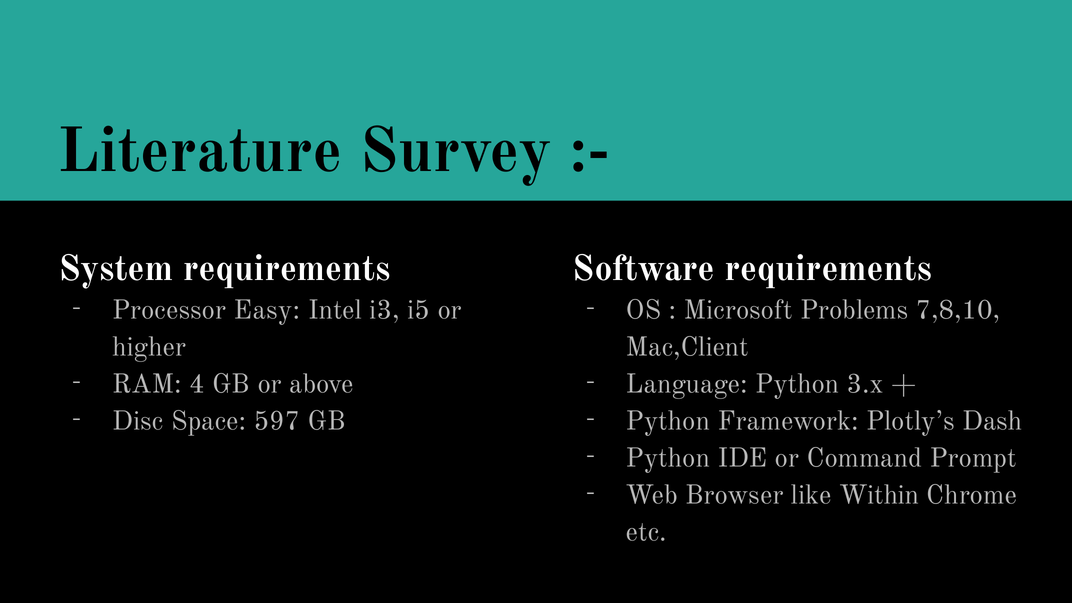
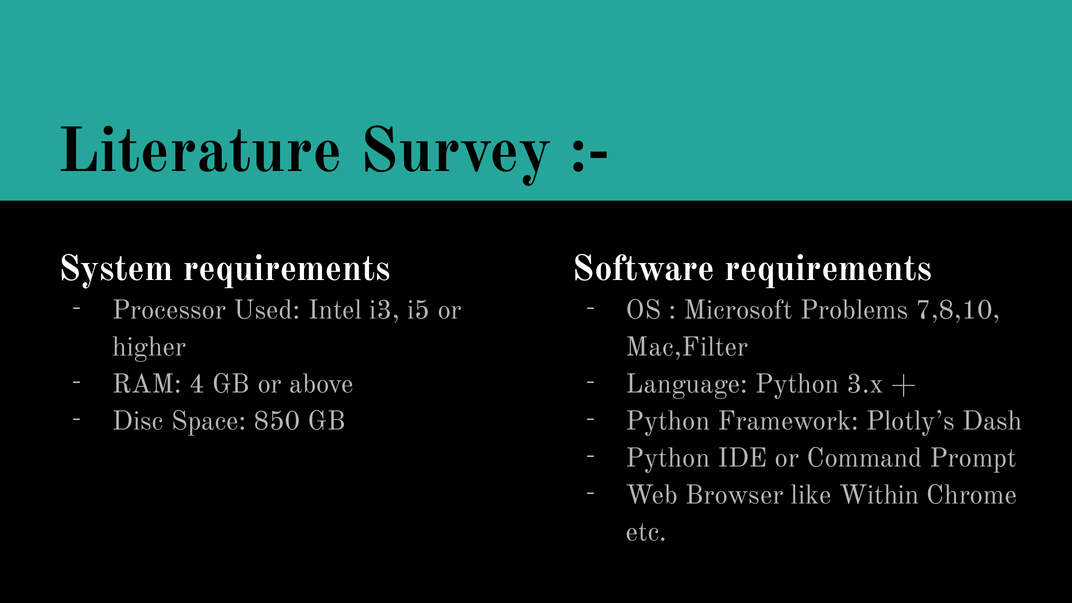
Easy: Easy -> Used (267, 310)
Mac,Client: Mac,Client -> Mac,Filter (687, 347)
597: 597 -> 850 (277, 421)
